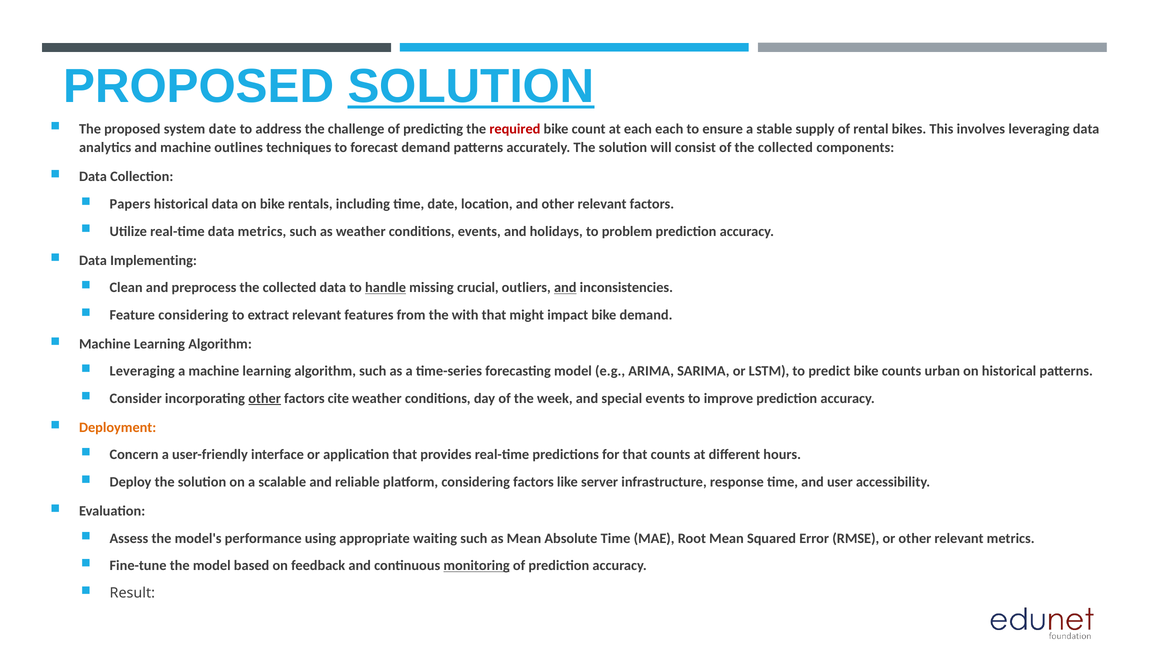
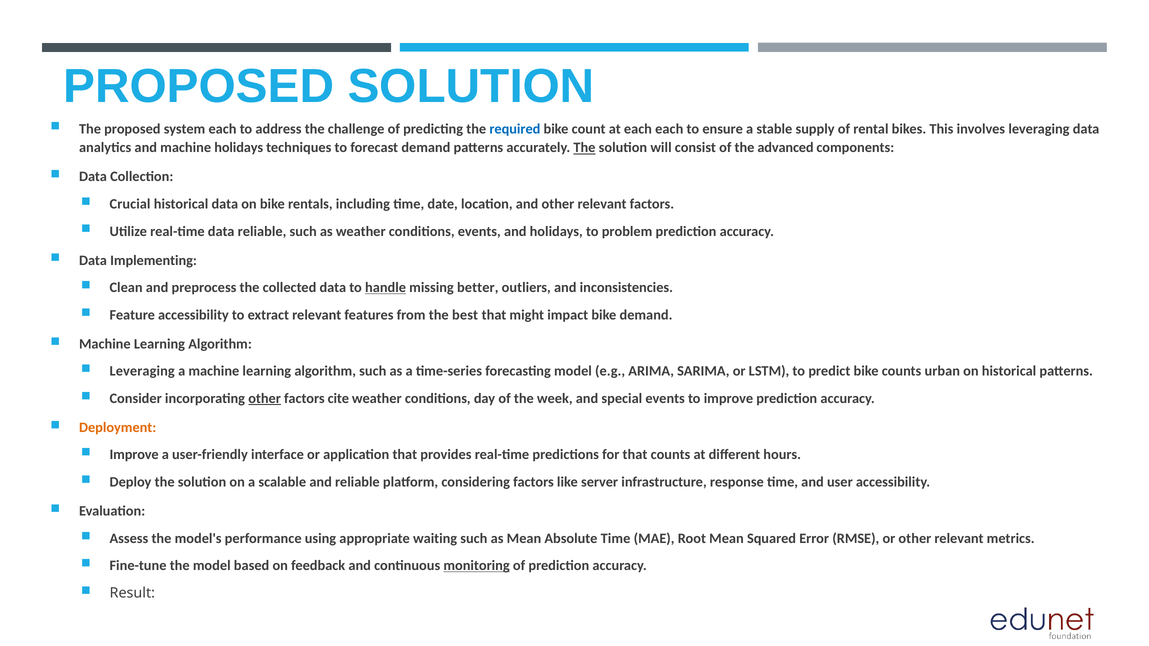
SOLUTION underline: present -> none (471, 86)
system date: date -> each (222, 129)
required colour: red -> blue (515, 129)
machine outlines: outlines -> holidays (239, 148)
The underline: none -> present (584, 148)
of the collected: collected -> advanced (786, 148)
Papers: Papers -> Crucial (130, 204)
data metrics: metrics -> reliable (262, 231)
crucial: crucial -> better (478, 288)
and underline: present -> none (565, 288)
Feature considering: considering -> accessibility (193, 315)
with: with -> best (465, 315)
Concern: Concern -> Improve (134, 455)
